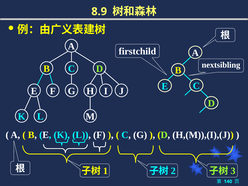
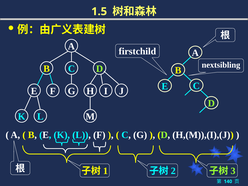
8.9: 8.9 -> 1.5 (99, 11)
